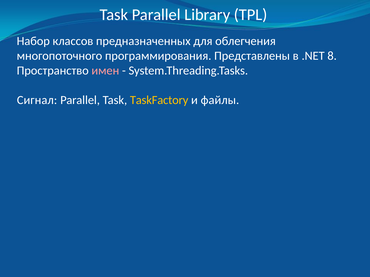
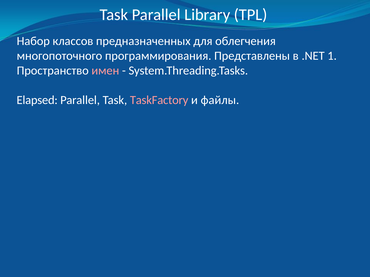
8: 8 -> 1 (332, 56)
Сигнал: Сигнал -> Elapsed (37, 100)
TaskFactory colour: yellow -> pink (159, 100)
